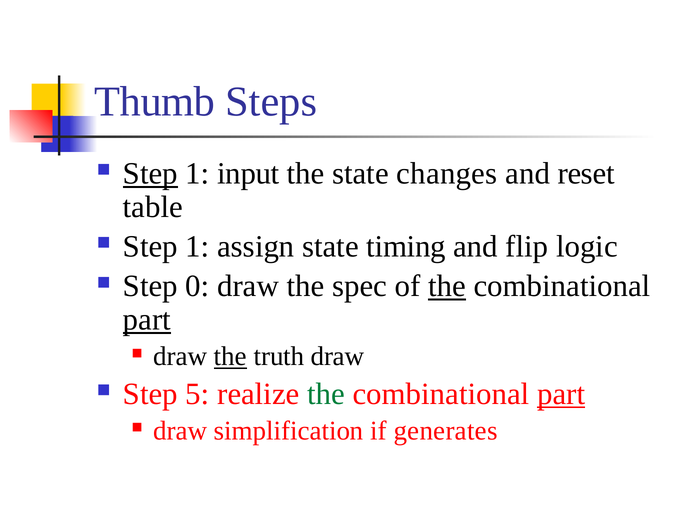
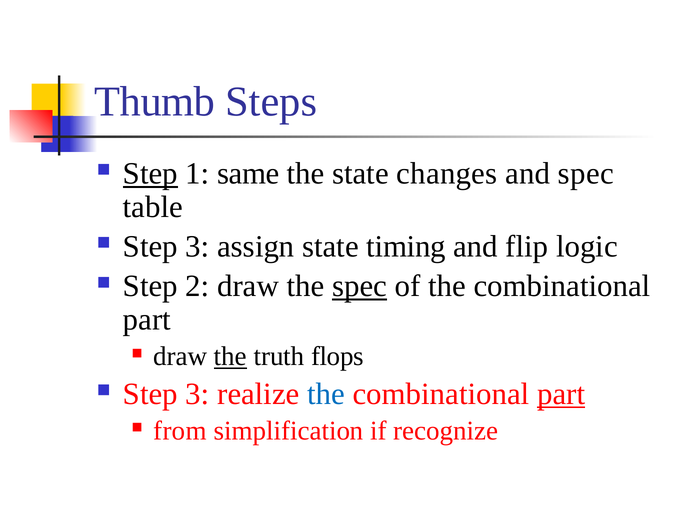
input: input -> same (248, 173)
and reset: reset -> spec (586, 173)
1: 1 -> 3 (197, 246)
0: 0 -> 2 (197, 286)
spec underline: none -> present (360, 286)
the underline: present -> none (447, 286)
part underline: present -> none (147, 319)
truth draw: draw -> flops (338, 356)
5: 5 -> 3 (197, 393)
the colour: green -> blue (326, 393)
draw: draw -> from (180, 430)
generates: generates -> recognize (446, 430)
